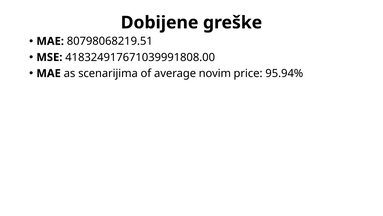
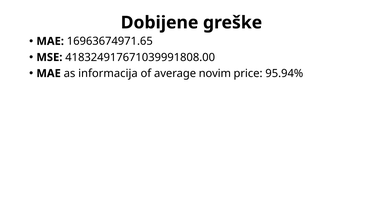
80798068219.51: 80798068219.51 -> 16963674971.65 (110, 41)
scenarijima: scenarijima -> informacija (108, 73)
